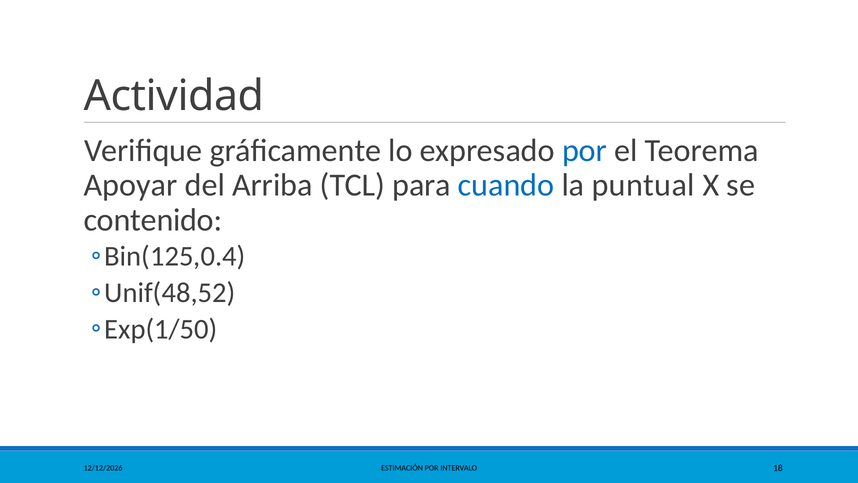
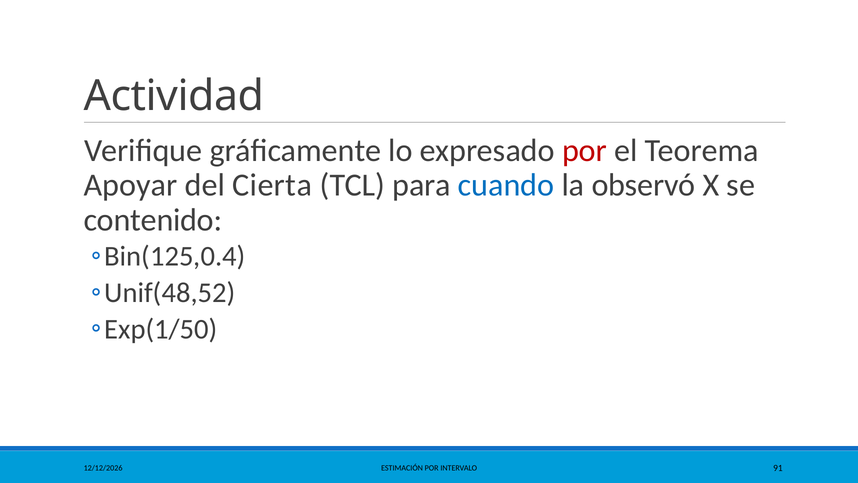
por colour: blue -> red (585, 150)
Arriba: Arriba -> Cierta (272, 185)
puntual: puntual -> observó (643, 185)
18: 18 -> 91 (778, 468)
